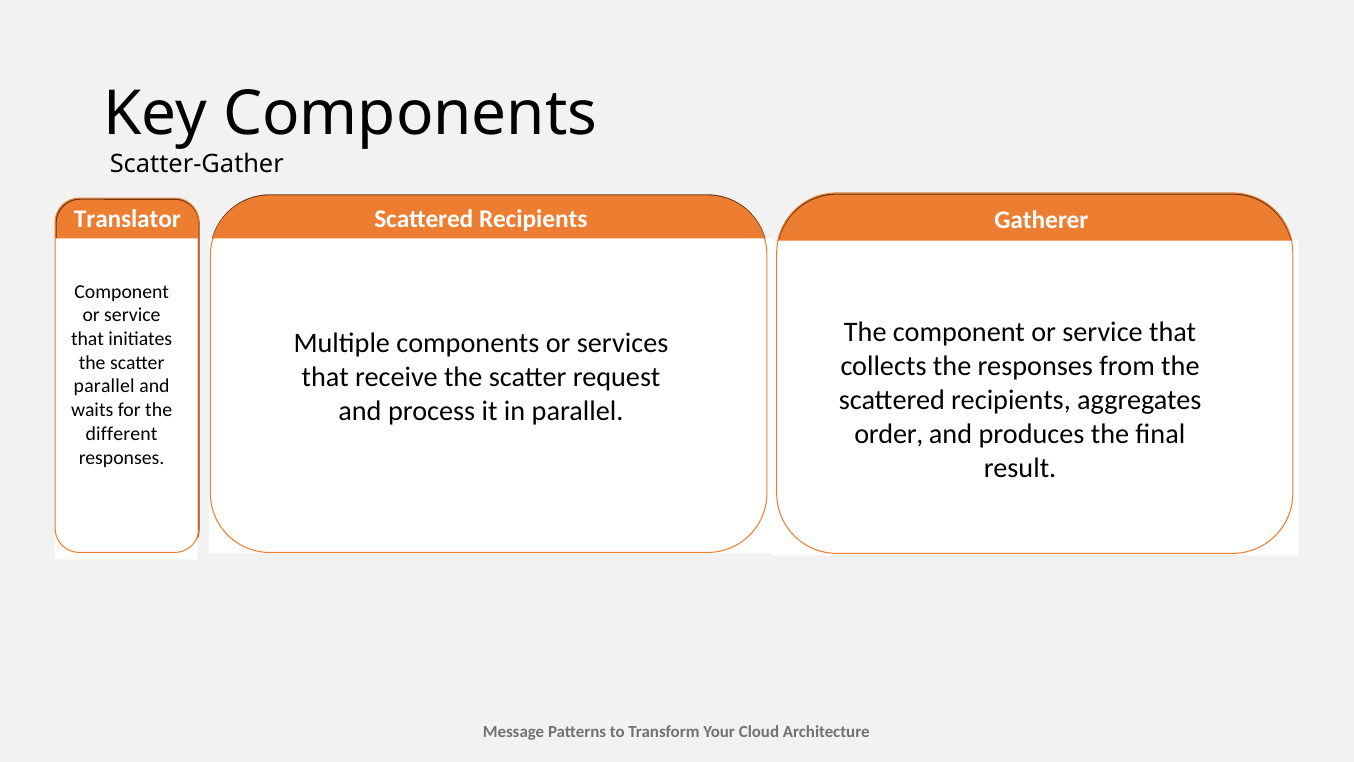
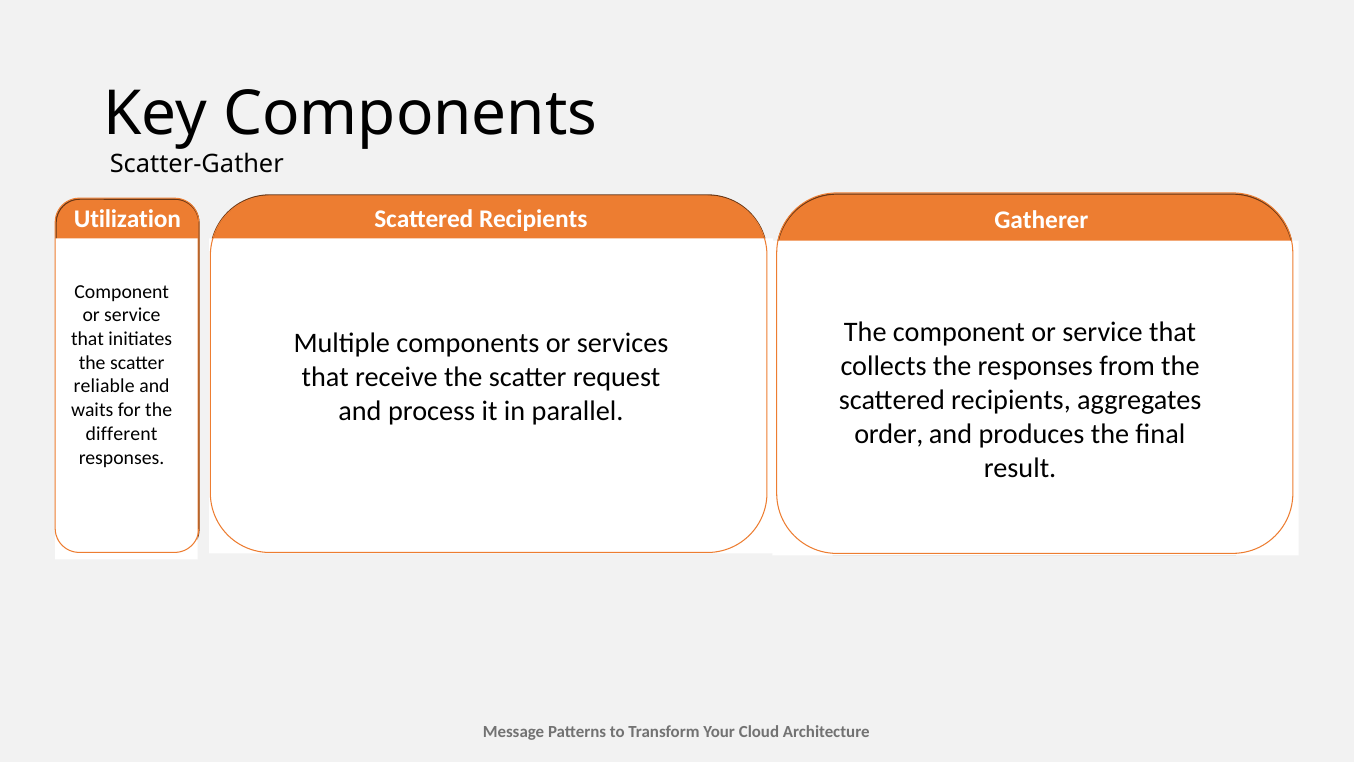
Translator: Translator -> Utilization (127, 219)
parallel: parallel -> reliable (104, 386)
